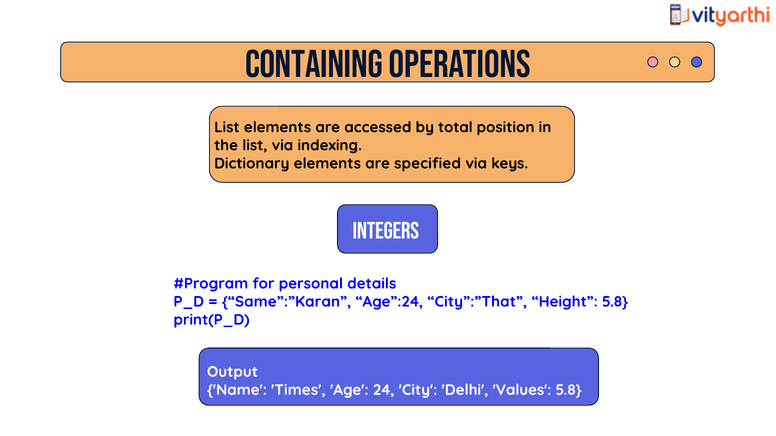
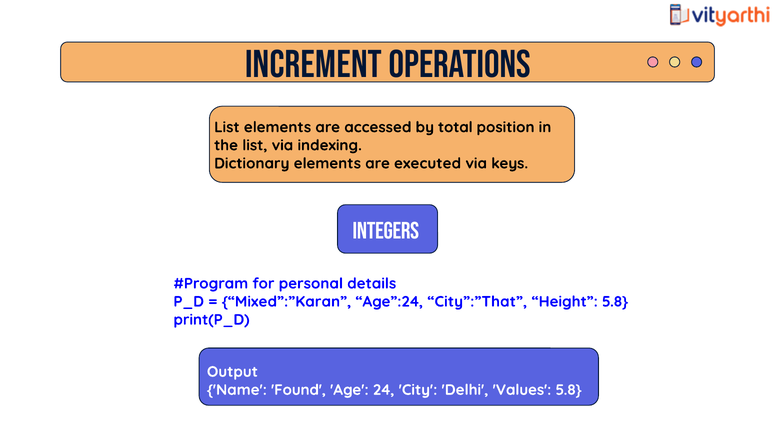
Containing: Containing -> Increment (314, 65)
specified: specified -> executed (428, 164)
Same”:”Karan: Same”:”Karan -> Mixed”:”Karan (287, 302)
Times: Times -> Found (299, 390)
